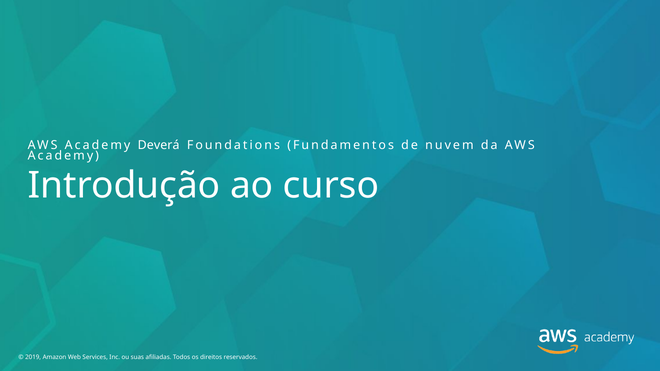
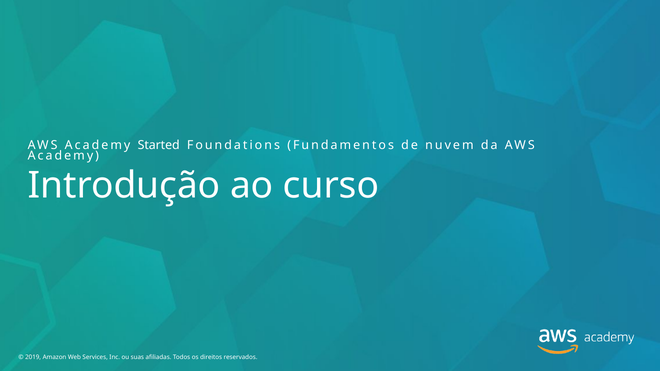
Deverá: Deverá -> Started (159, 145)
